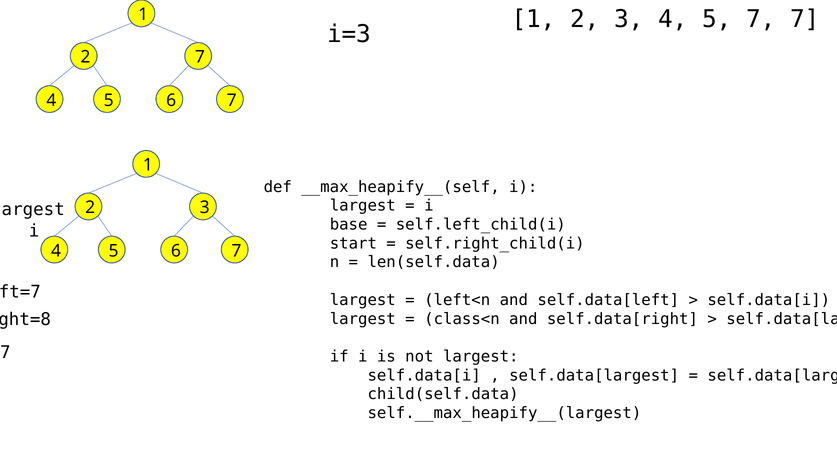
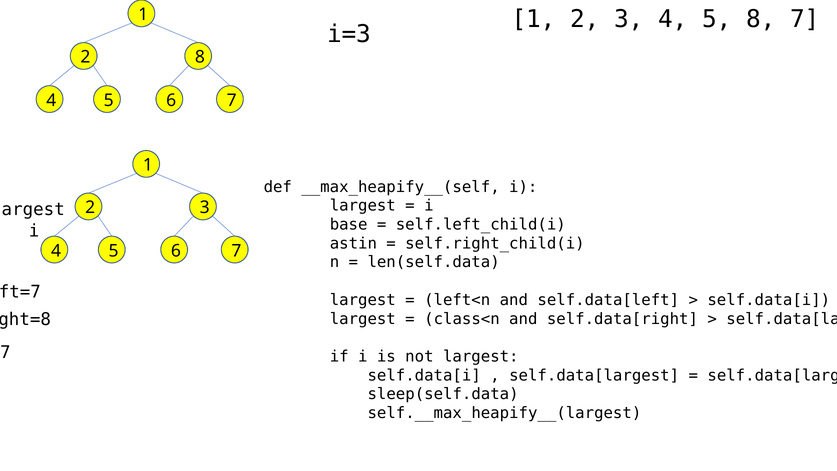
5 7: 7 -> 8 (761, 19)
2 7: 7 -> 8 (200, 57)
start: start -> astin (353, 243)
child(self.data: child(self.data -> sleep(self.data (443, 394)
